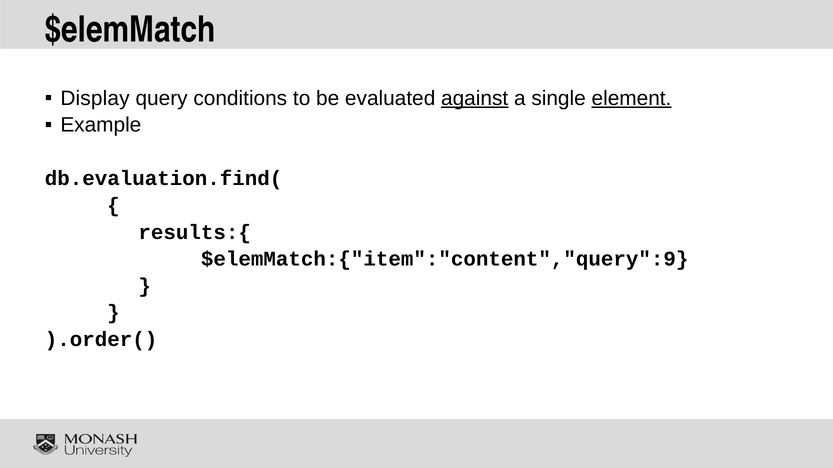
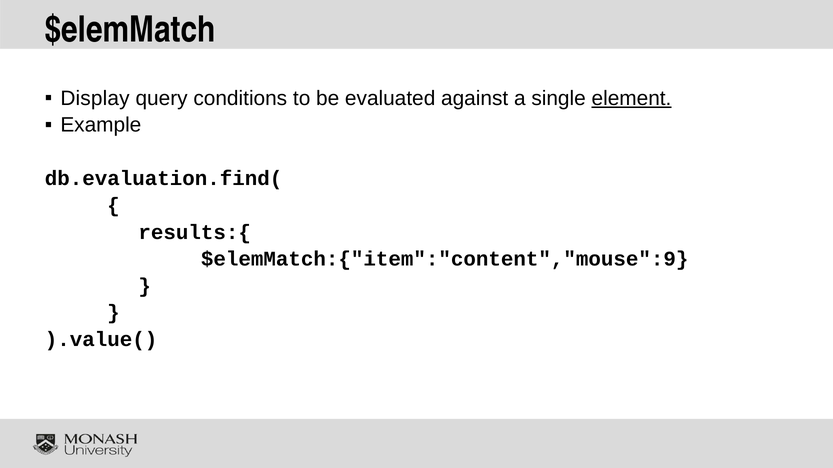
against underline: present -> none (475, 98)
$elemMatch:{"item":"content","query":9: $elemMatch:{"item":"content","query":9 -> $elemMatch:{"item":"content","mouse":9 (445, 259)
).order(: ).order( -> ).value( (101, 340)
